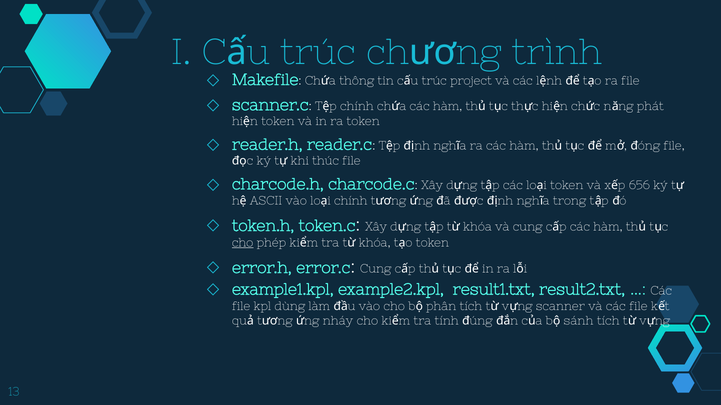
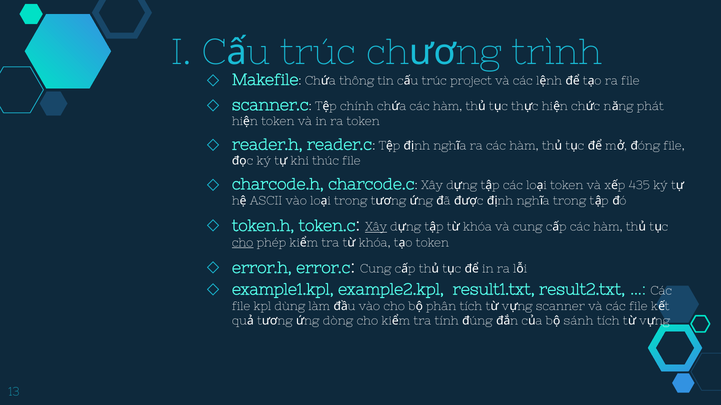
656: 656 -> 435 (639, 186)
i chính: chính -> trong (351, 201)
Xây underline: none -> present (376, 227)
nháy: nháy -> dòng (338, 321)
